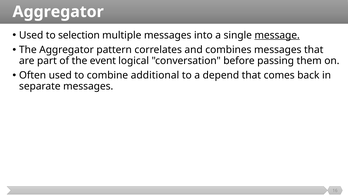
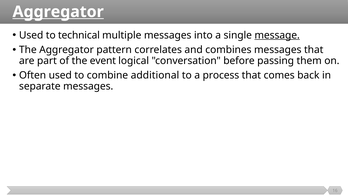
Aggregator underline: none -> present (58, 12)
selection: selection -> technical (79, 35)
depend: depend -> process (221, 75)
